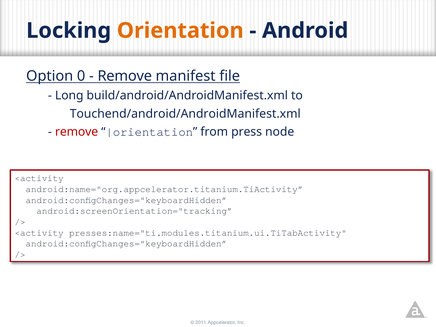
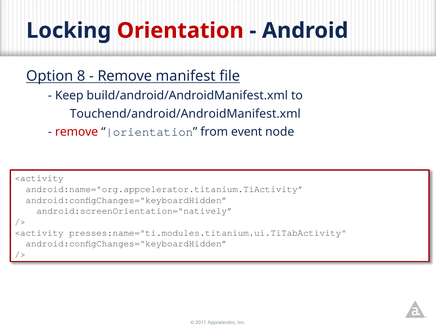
Orientation colour: orange -> red (180, 31)
0: 0 -> 8 (81, 76)
Long: Long -> Keep (69, 96)
press: press -> event (247, 132)
android:screenOrientation="tracking: android:screenOrientation="tracking -> android:screenOrientation="natively (134, 211)
